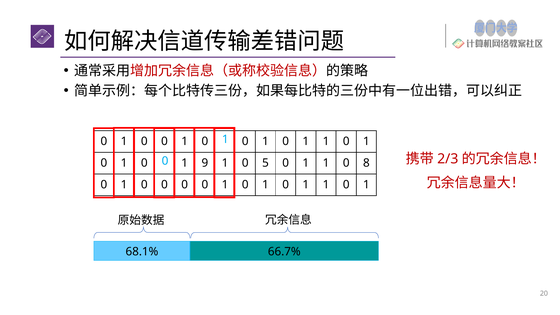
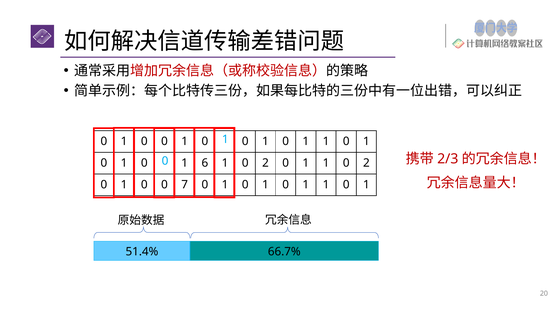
9: 9 -> 6 (205, 163)
5: 5 -> 2 (265, 163)
1 1 0 8: 8 -> 2 (366, 163)
0: 0 -> 7 (185, 185)
68.1%: 68.1% -> 51.4% (142, 252)
